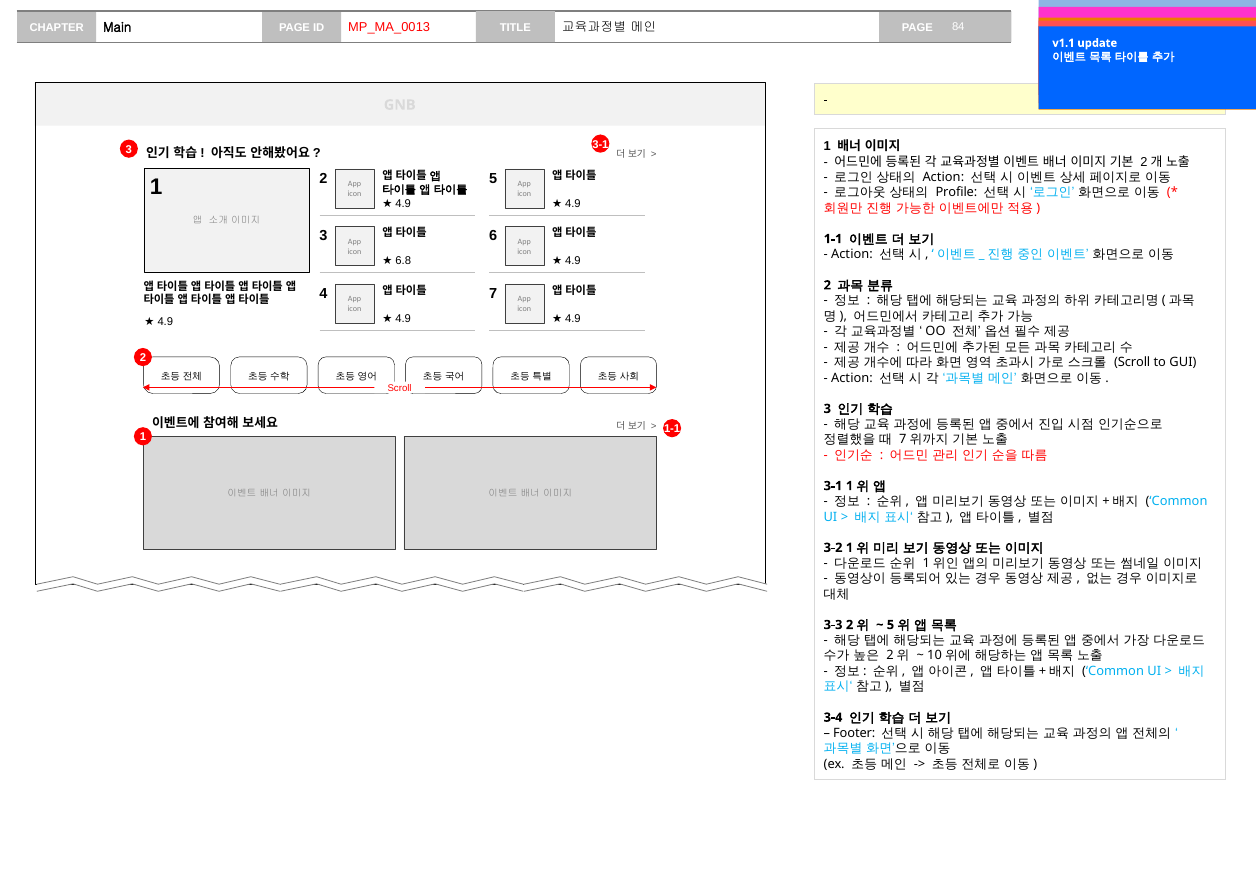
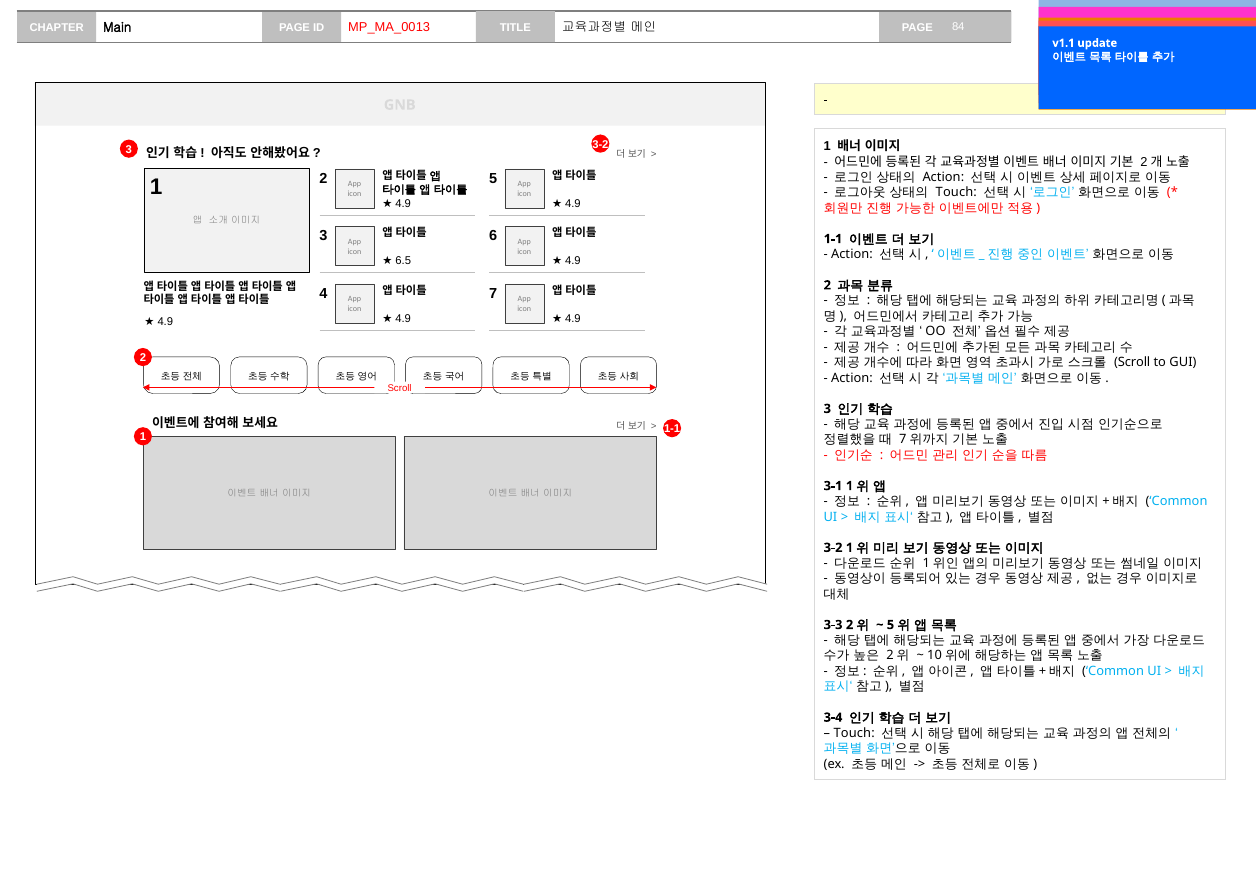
3-1: 3-1 -> 3-2 (600, 144)
Profile: Profile -> Touch (956, 193)
6.8: 6.8 -> 6.5 (403, 261)
Footer: Footer -> Touch (854, 732)
